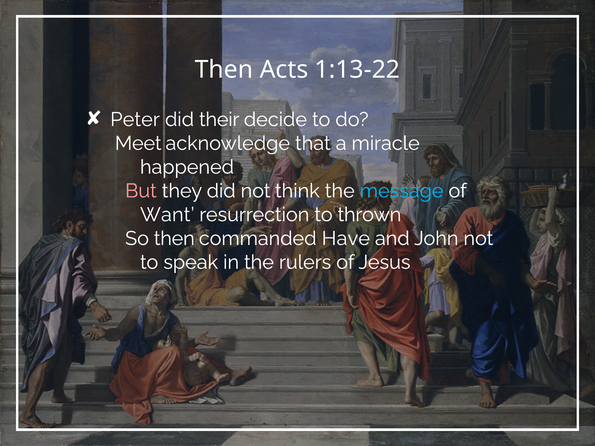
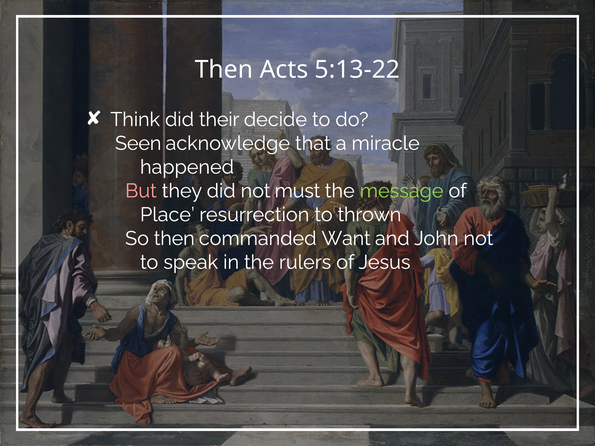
1:13-22: 1:13-22 -> 5:13-22 (357, 70)
Peter: Peter -> Think (135, 120)
Meet: Meet -> Seen (138, 143)
think: think -> must (297, 191)
message colour: light blue -> light green (402, 191)
Want: Want -> Place (167, 215)
Have: Have -> Want (346, 239)
